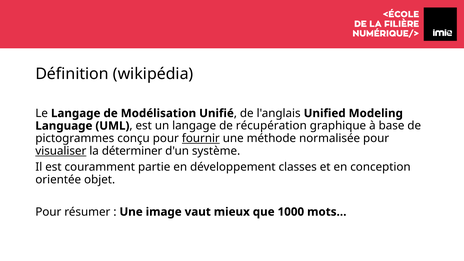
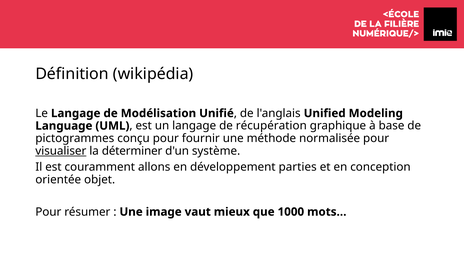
fournir underline: present -> none (201, 138)
partie: partie -> allons (154, 167)
classes: classes -> parties (298, 167)
